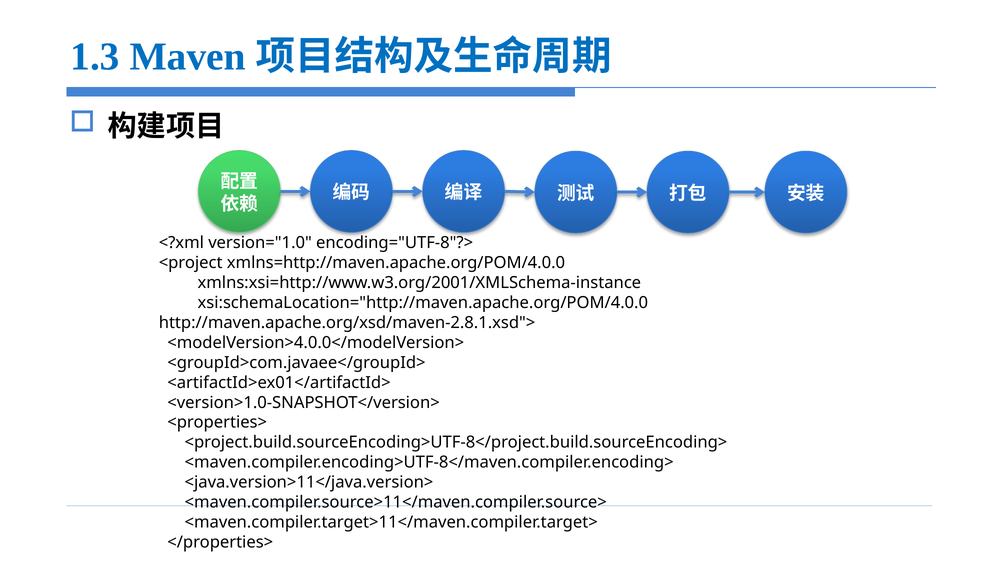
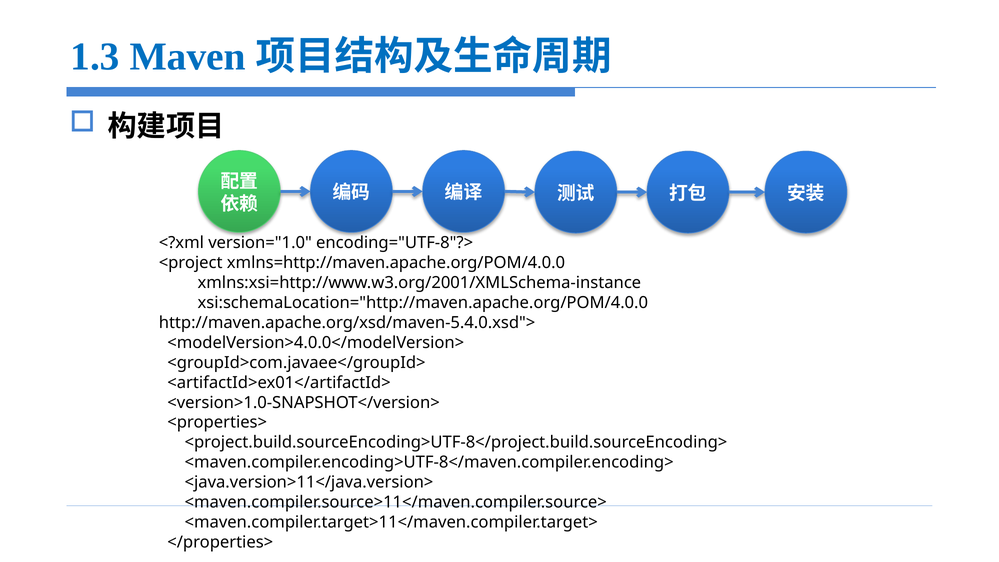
http://maven.apache.org/xsd/maven-2.8.1.xsd">: http://maven.apache.org/xsd/maven-2.8.1.xsd"> -> http://maven.apache.org/xsd/maven-5.4.0.xsd"> (347, 323)
